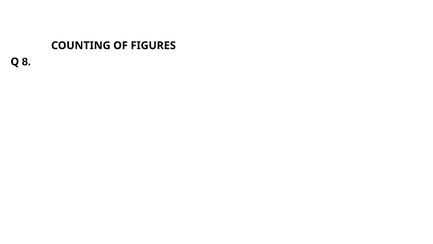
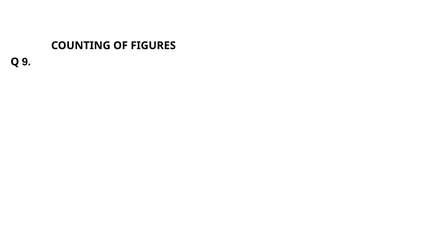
8: 8 -> 9 (26, 62)
